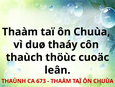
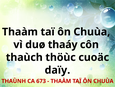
leân: leân -> daïy (57, 70)
